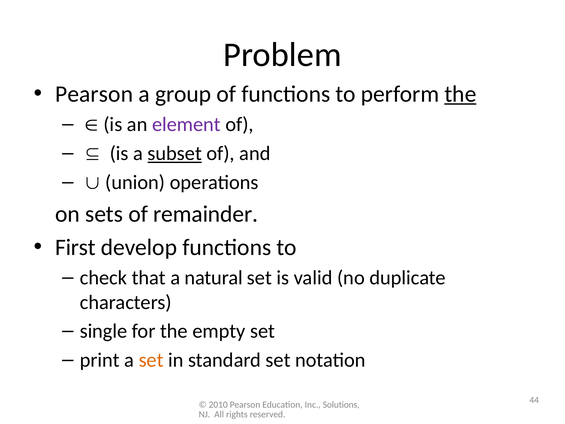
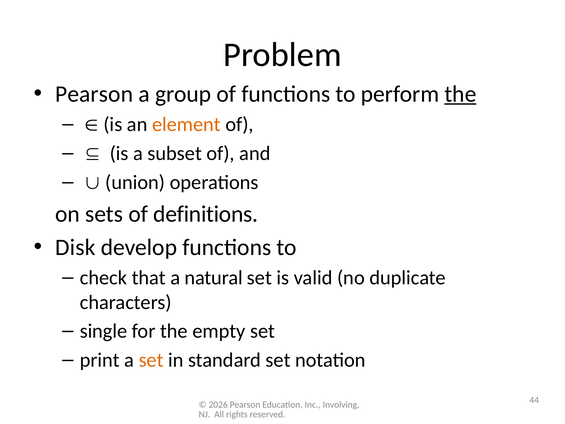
element colour: purple -> orange (186, 124)
subset underline: present -> none (175, 153)
remainder: remainder -> definitions (206, 214)
First: First -> Disk (75, 247)
2010: 2010 -> 2026 (218, 405)
Solutions: Solutions -> Involving (341, 405)
